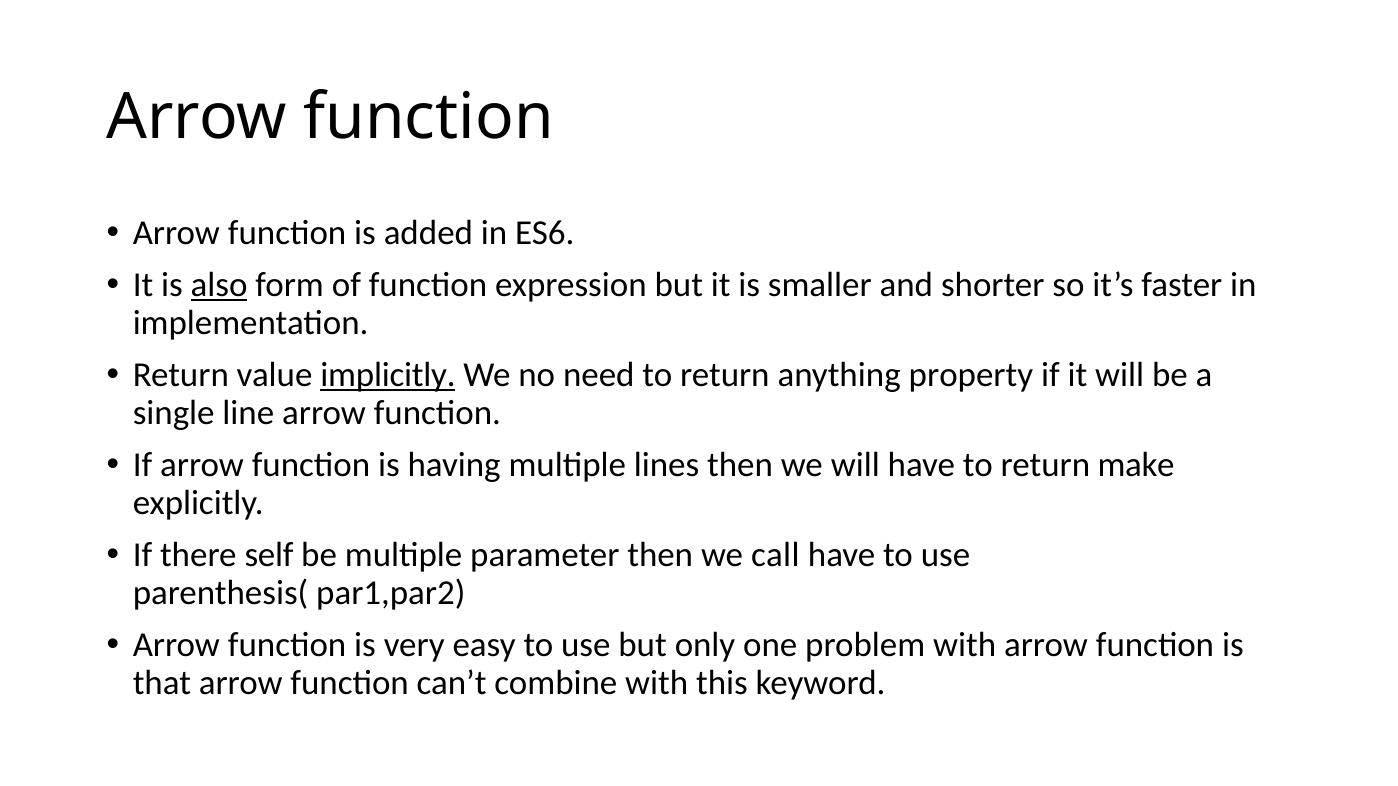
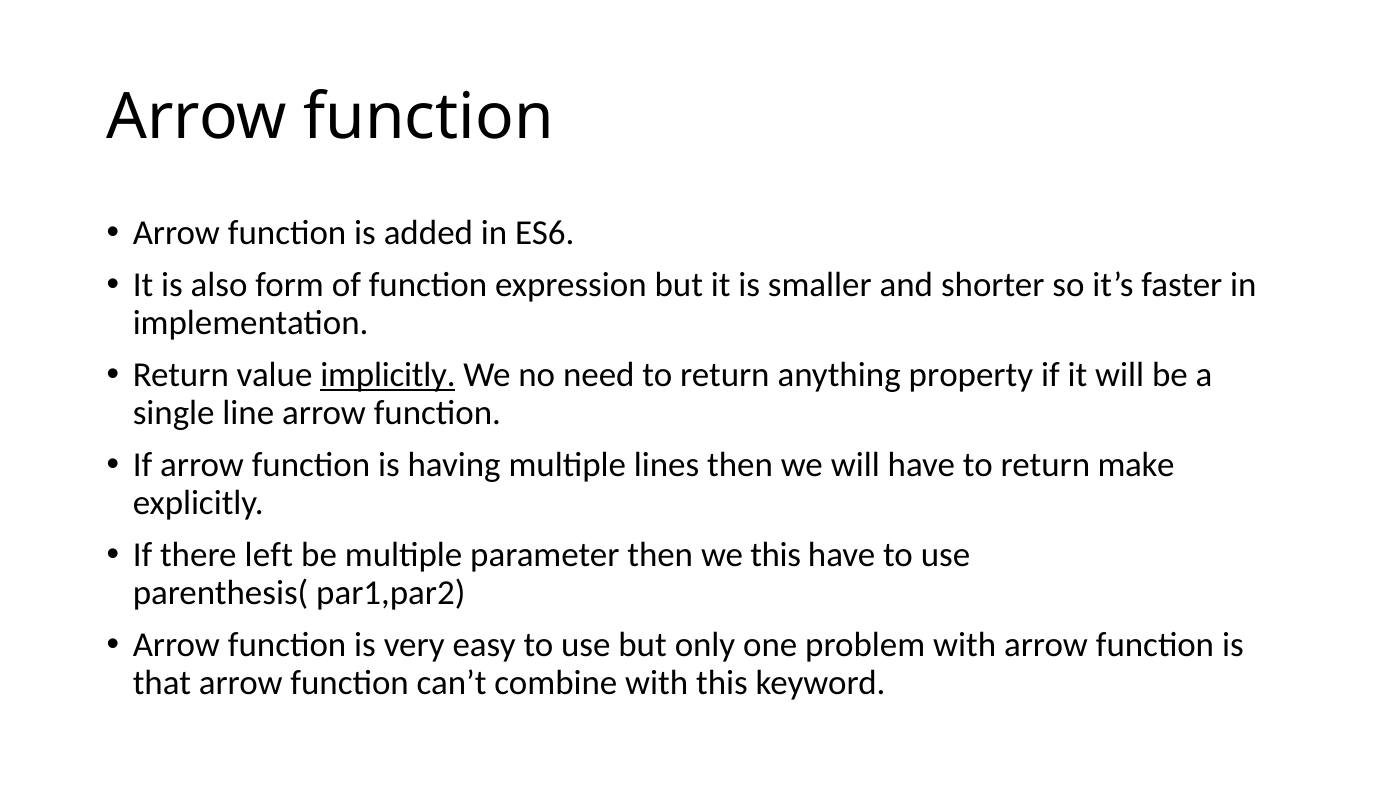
also underline: present -> none (219, 286)
self: self -> left (269, 556)
we call: call -> this (776, 556)
